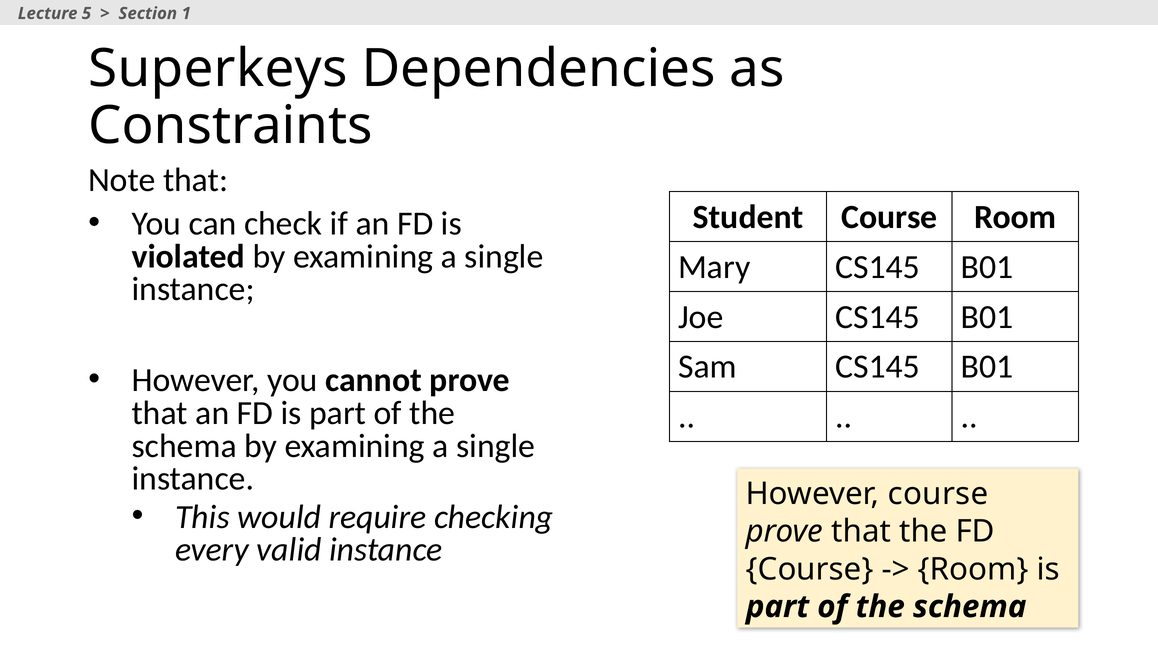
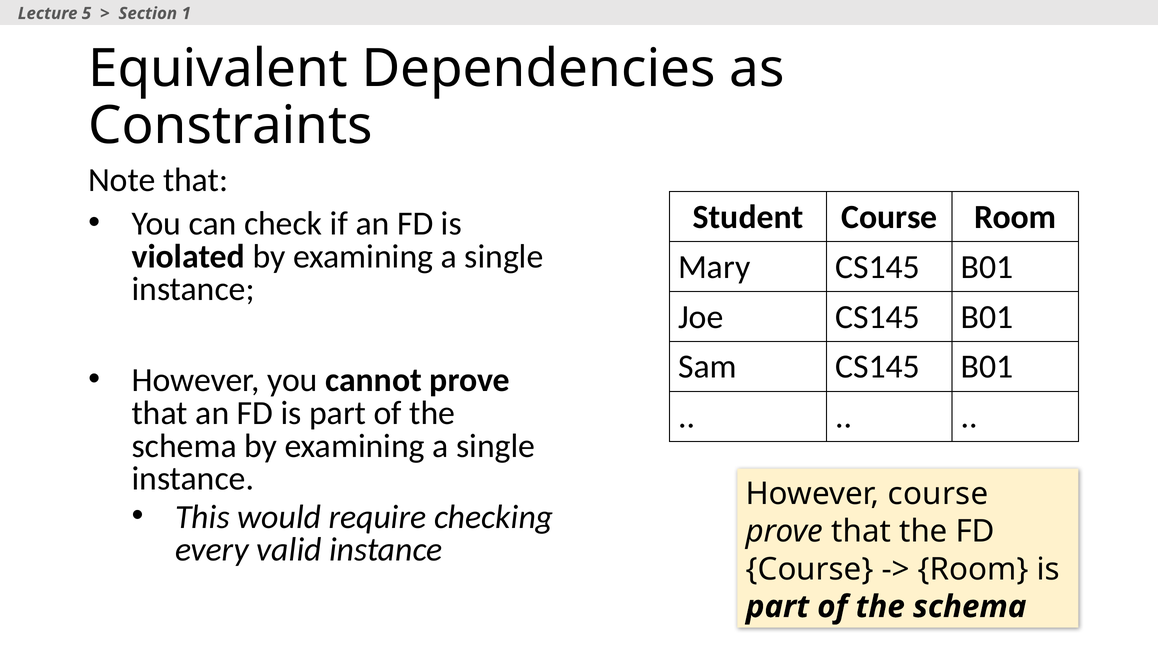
Superkeys: Superkeys -> Equivalent (218, 69)
